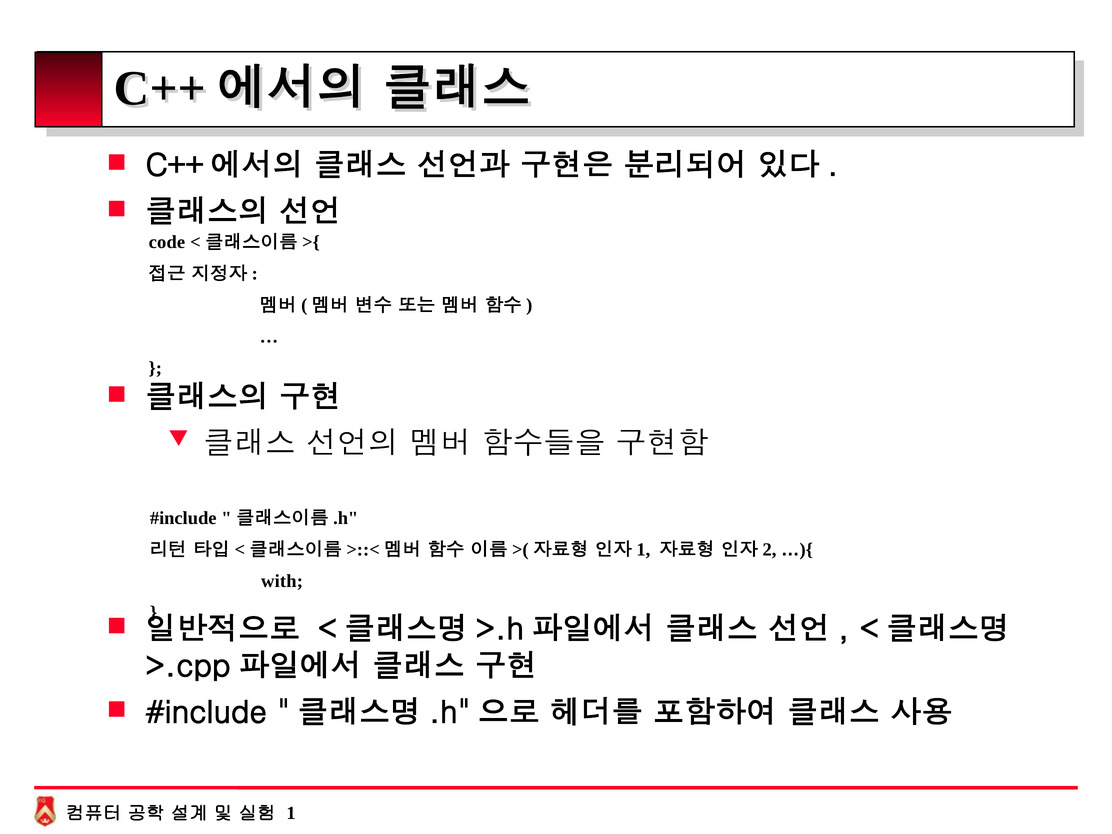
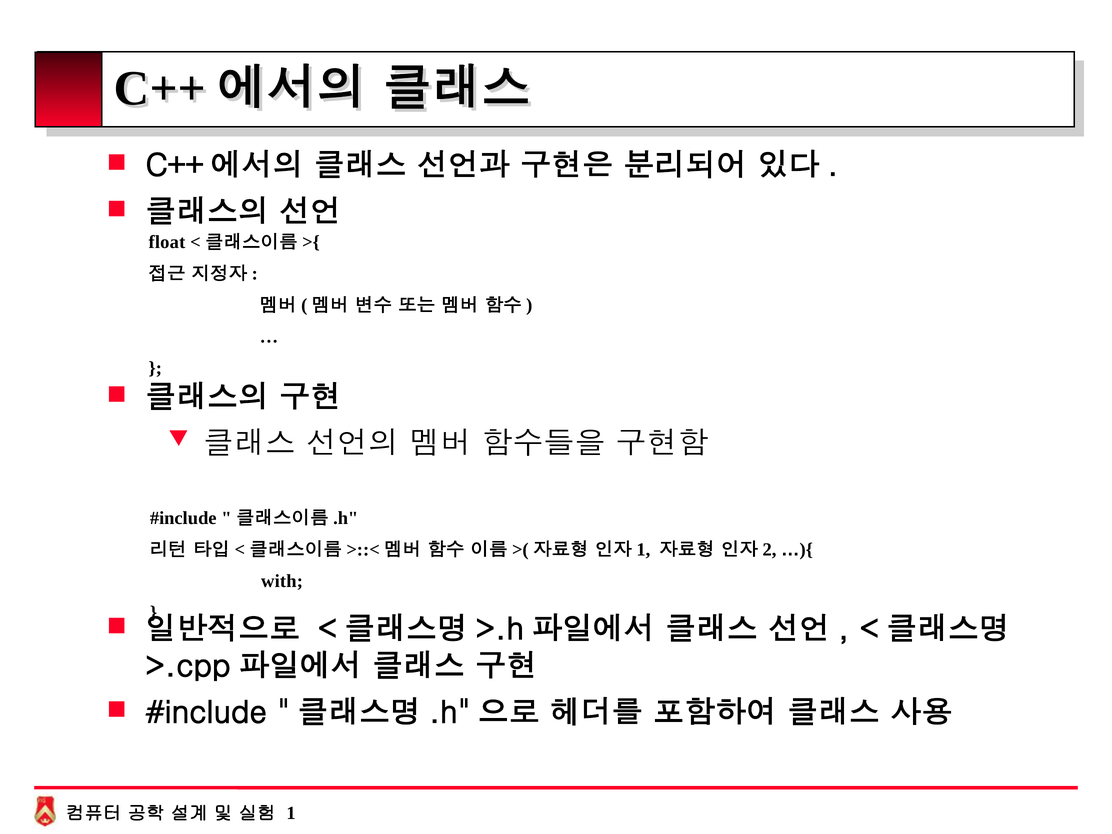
code: code -> float (167, 242)
